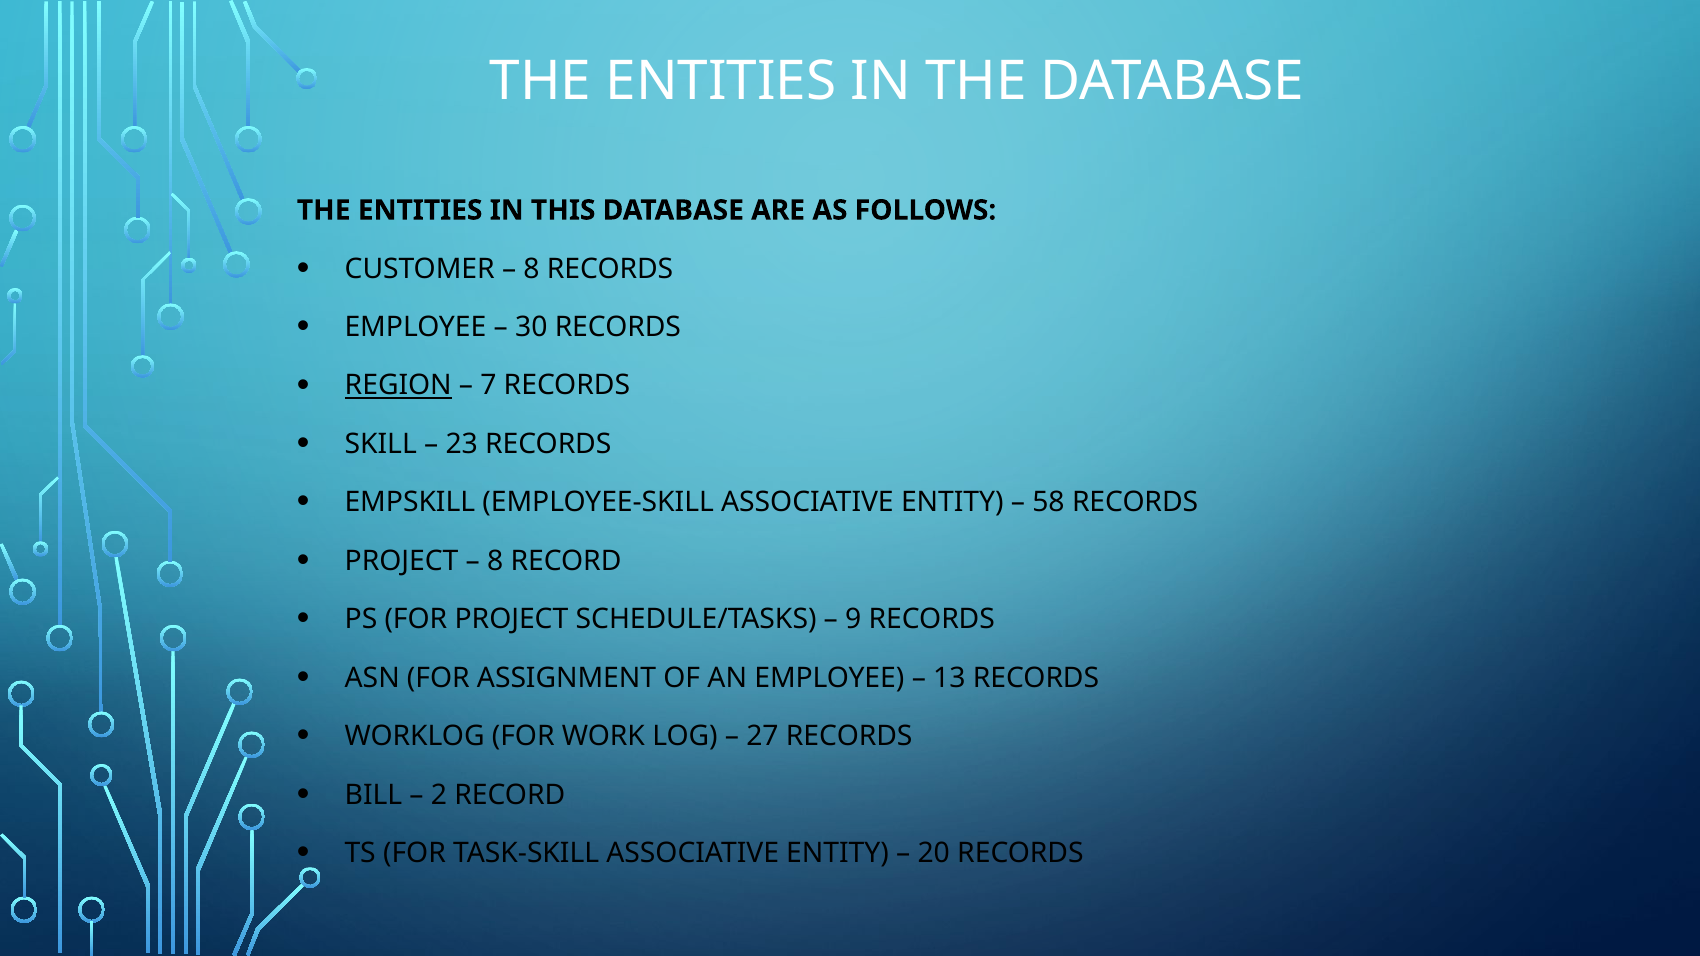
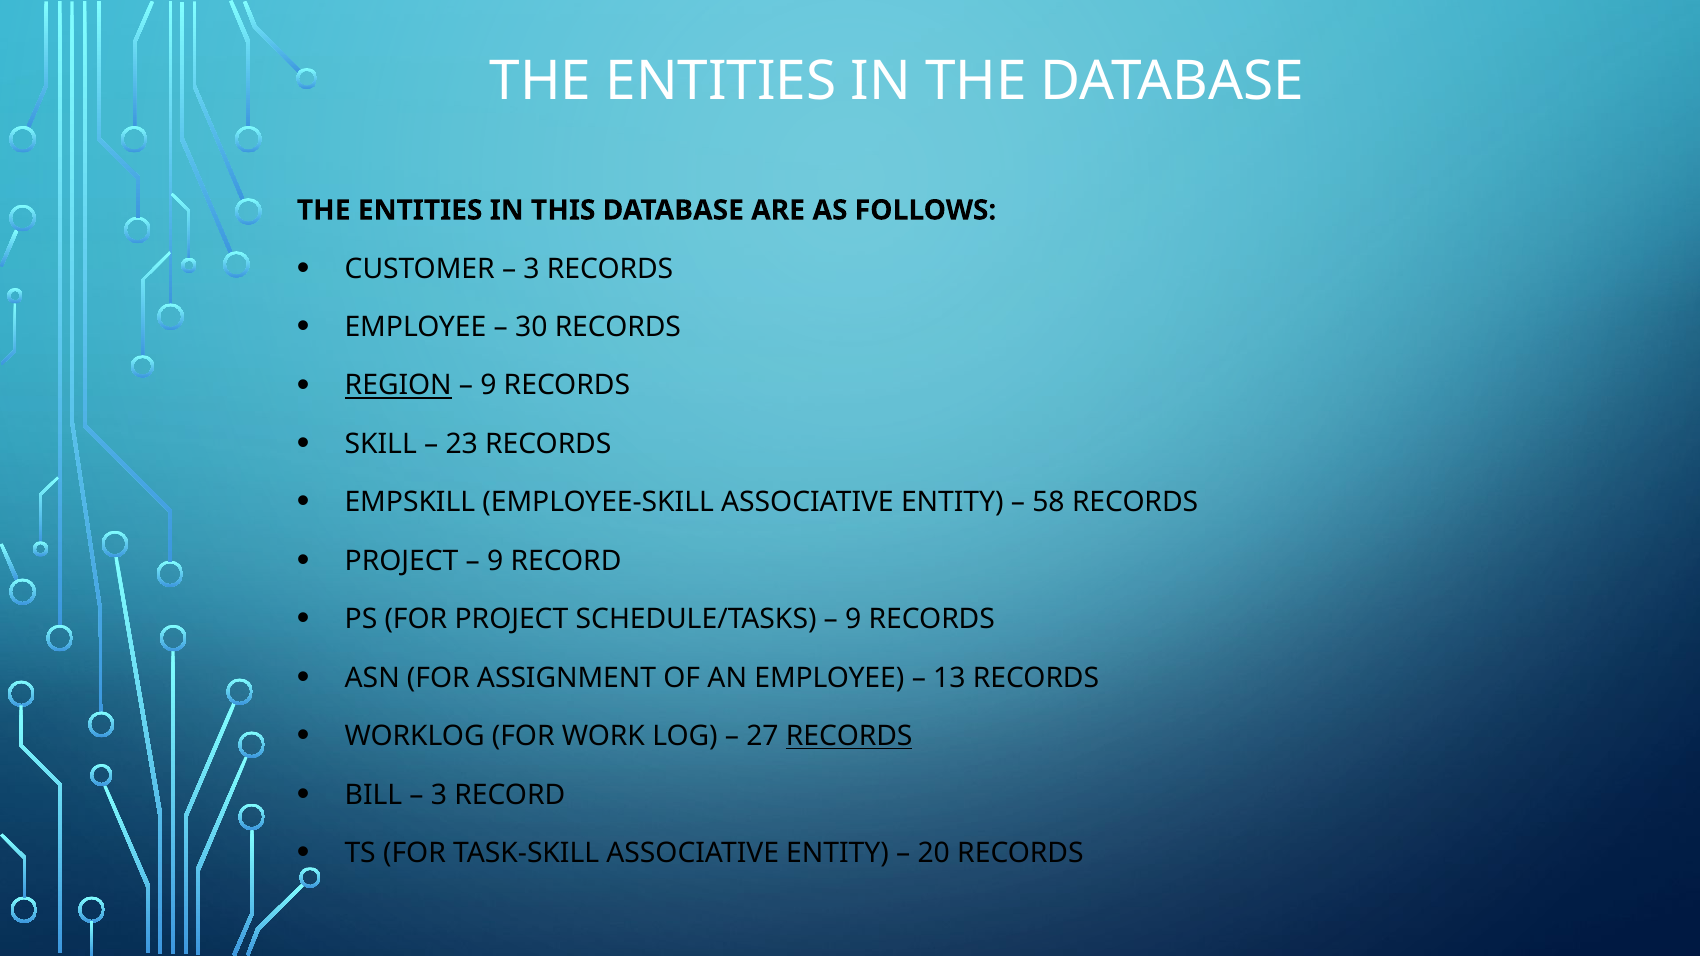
8: 8 -> 3 (532, 269)
7: 7 -> 9 (488, 386)
8: 8 -> 9 (495, 561)
RECORDS underline: none -> present (849, 737)
2: 2 -> 3 (439, 795)
